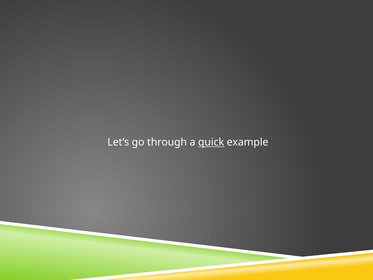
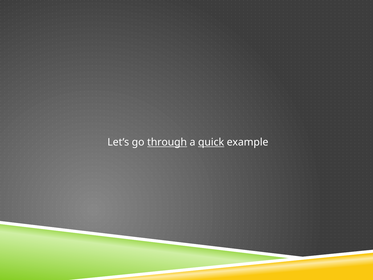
through underline: none -> present (167, 142)
